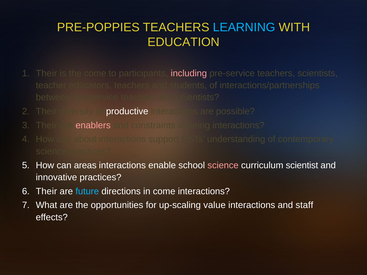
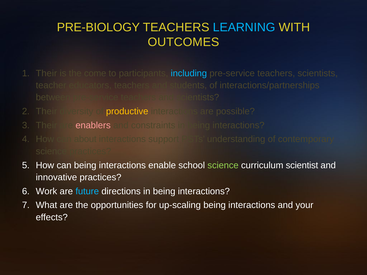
PRE-POPPIES: PRE-POPPIES -> PRE-BIOLOGY (98, 27)
EDUCATION: EDUCATION -> OUTCOMES (183, 42)
including colour: pink -> light blue (189, 73)
productive colour: white -> yellow (127, 111)
can areas: areas -> being (85, 165)
science colour: pink -> light green (223, 165)
Their: Their -> Work (46, 191)
directions in come: come -> being (164, 191)
up-scaling value: value -> being (215, 205)
staff: staff -> your (304, 205)
